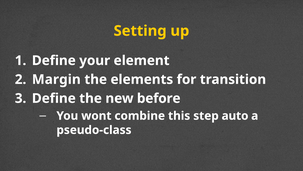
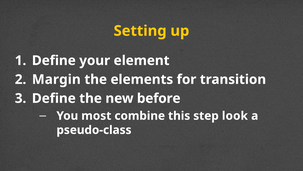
wont: wont -> most (96, 115)
auto: auto -> look (235, 115)
